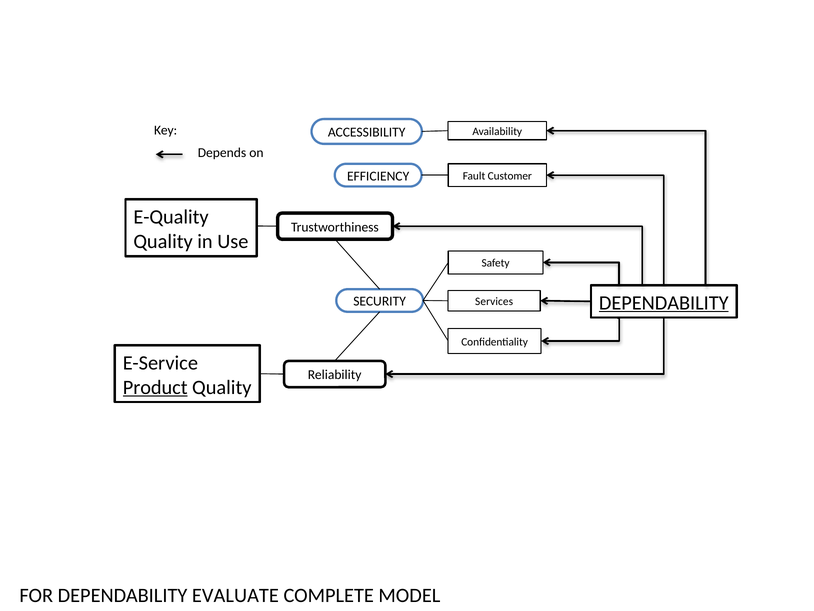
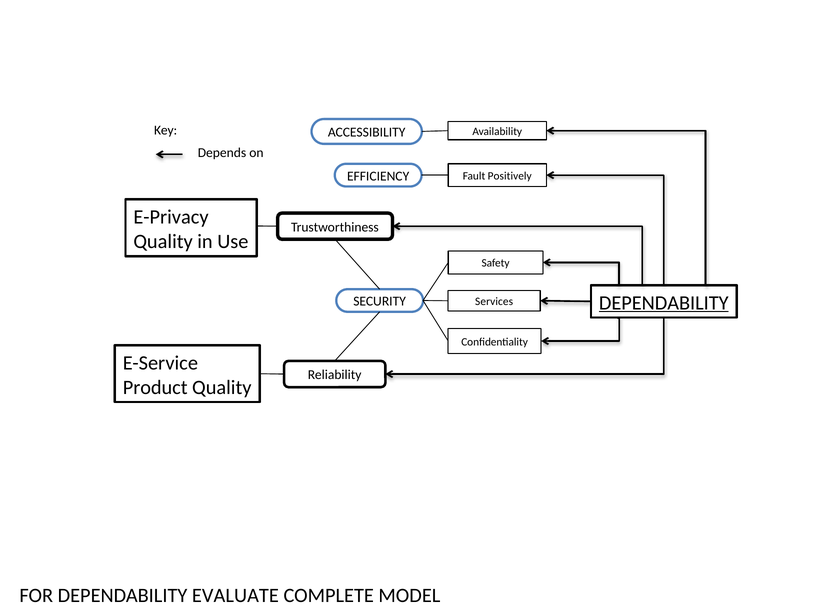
Customer: Customer -> Positively (510, 176)
E-Quality: E-Quality -> E-Privacy (171, 217)
Product underline: present -> none (155, 387)
